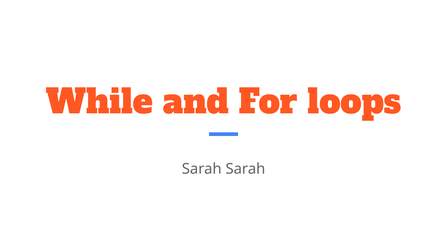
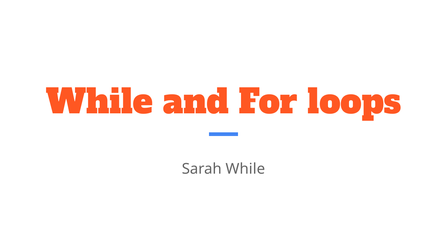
Sarah Sarah: Sarah -> While (245, 169)
